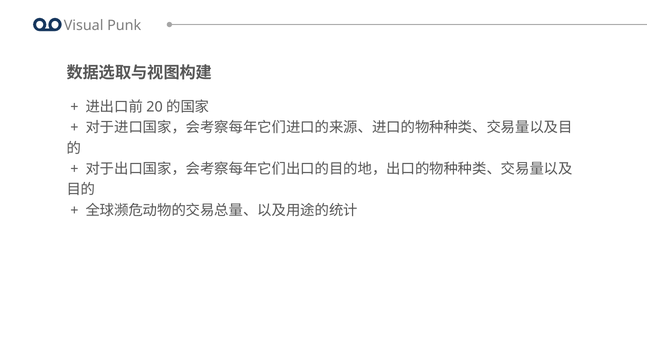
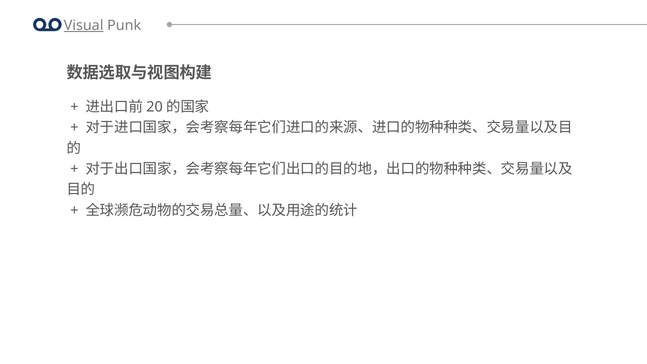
Visual underline: none -> present (84, 25)
